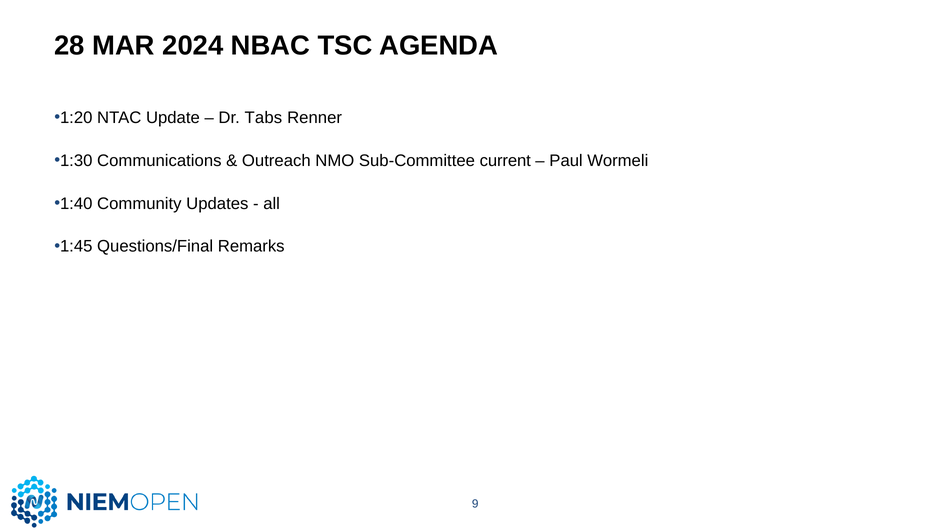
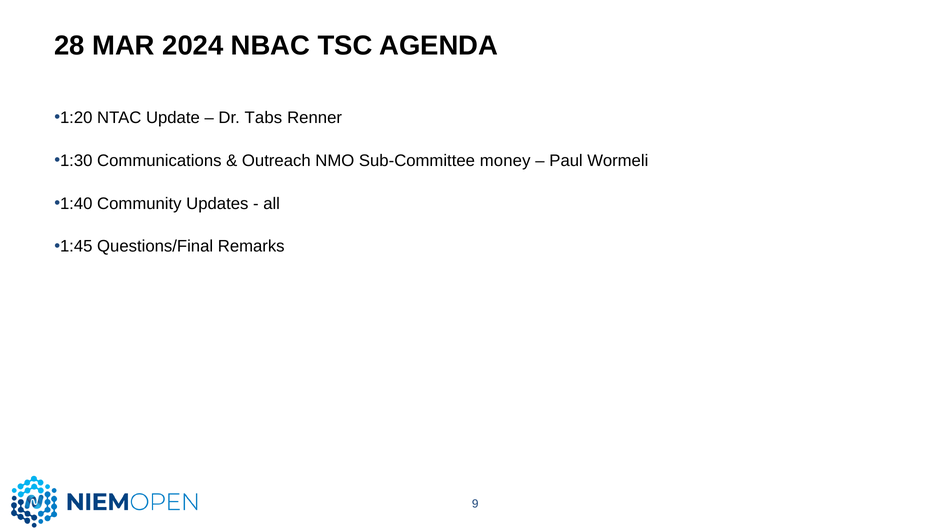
current: current -> money (505, 161)
